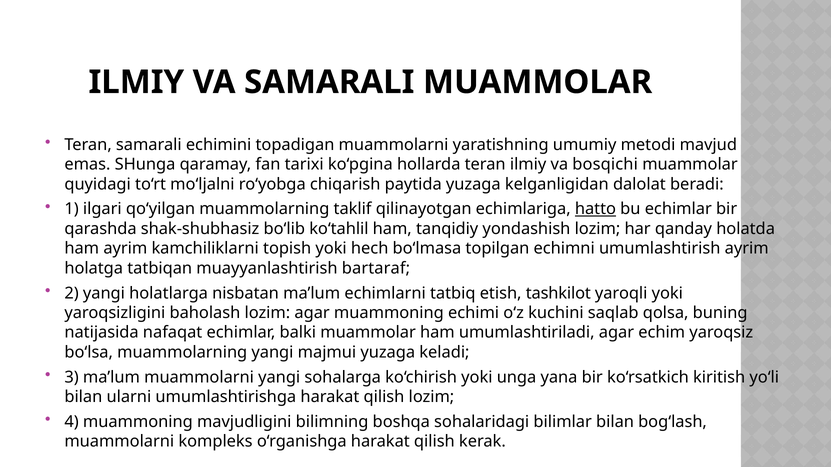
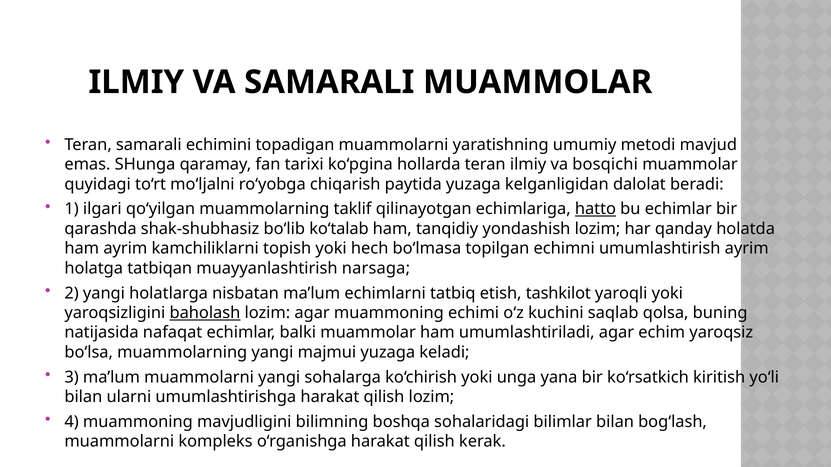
ko‘tahlil: ko‘tahlil -> ko‘talab (339, 229)
bartaraf: bartaraf -> narsaga (376, 268)
baholash underline: none -> present (205, 313)
